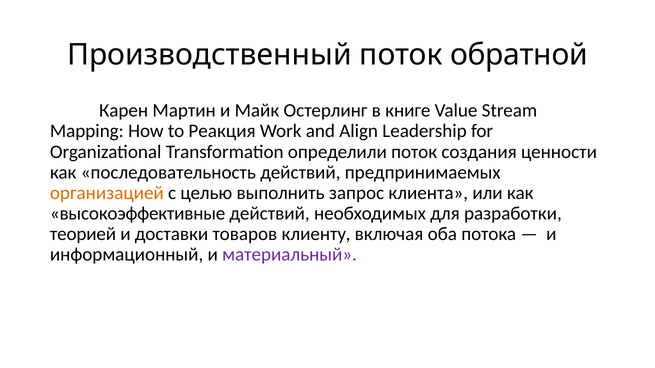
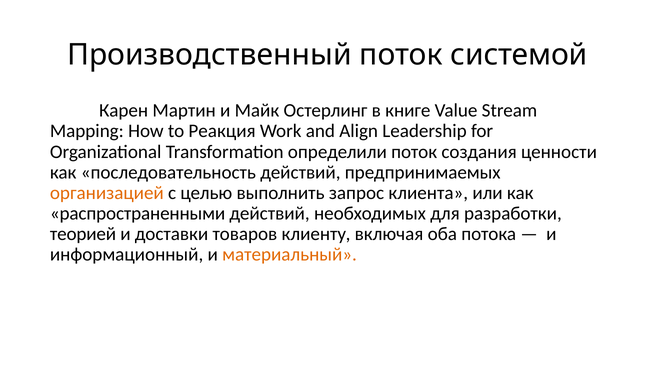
обратной: обратной -> системой (519, 55)
высокоэффективные: высокоэффективные -> распространенными (138, 214)
материальный colour: purple -> orange (290, 255)
